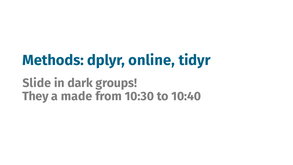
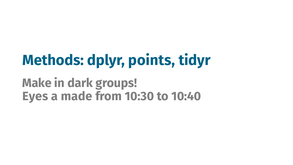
online: online -> points (152, 60)
Slide: Slide -> Make (37, 83)
They: They -> Eyes (35, 96)
